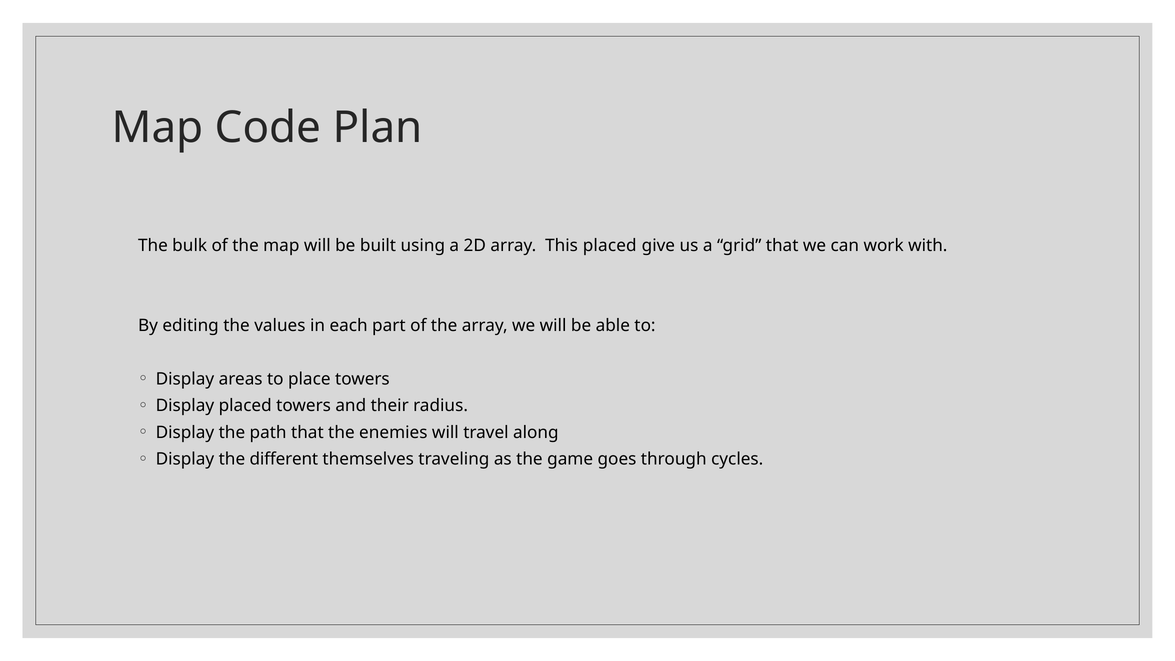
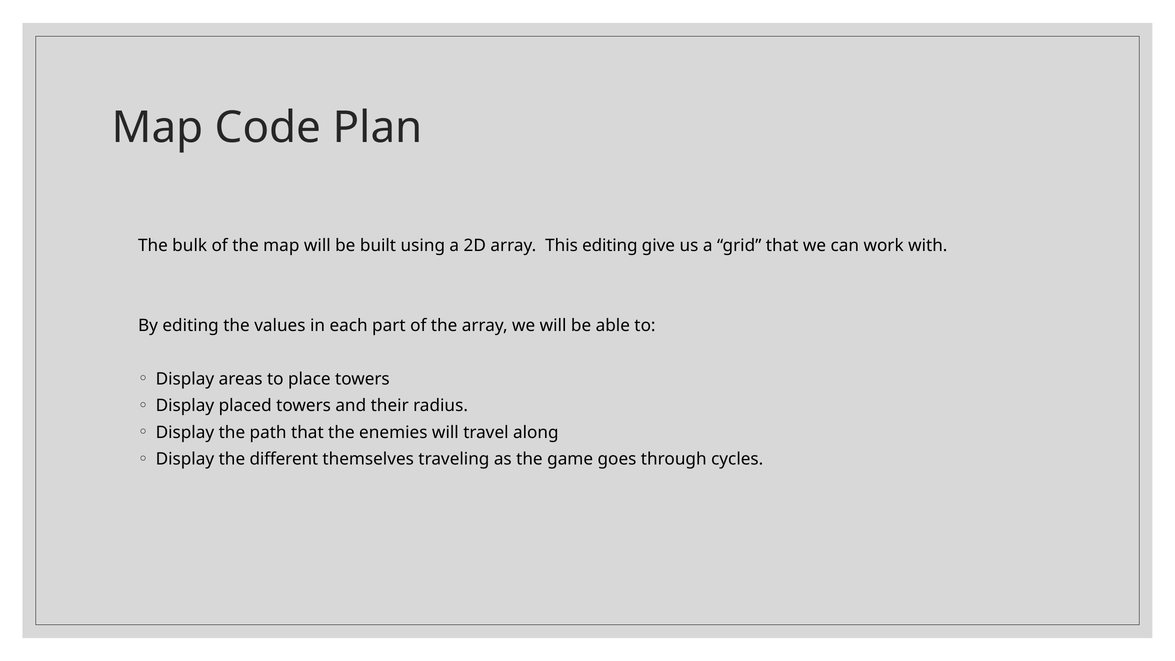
This placed: placed -> editing (610, 245)
